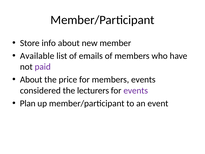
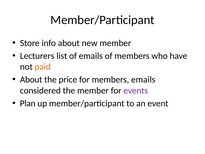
Available: Available -> Lecturers (37, 56)
paid colour: purple -> orange (43, 67)
members events: events -> emails (143, 79)
the lecturers: lecturers -> member (93, 90)
